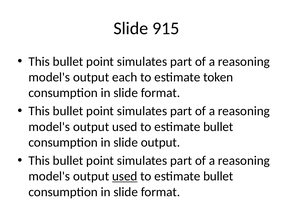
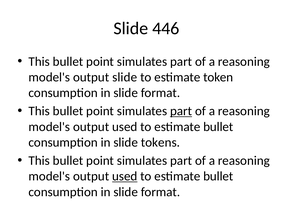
915: 915 -> 446 (166, 28)
output each: each -> slide (125, 77)
part underline: none -> present (181, 111)
slide output: output -> tokens (160, 142)
